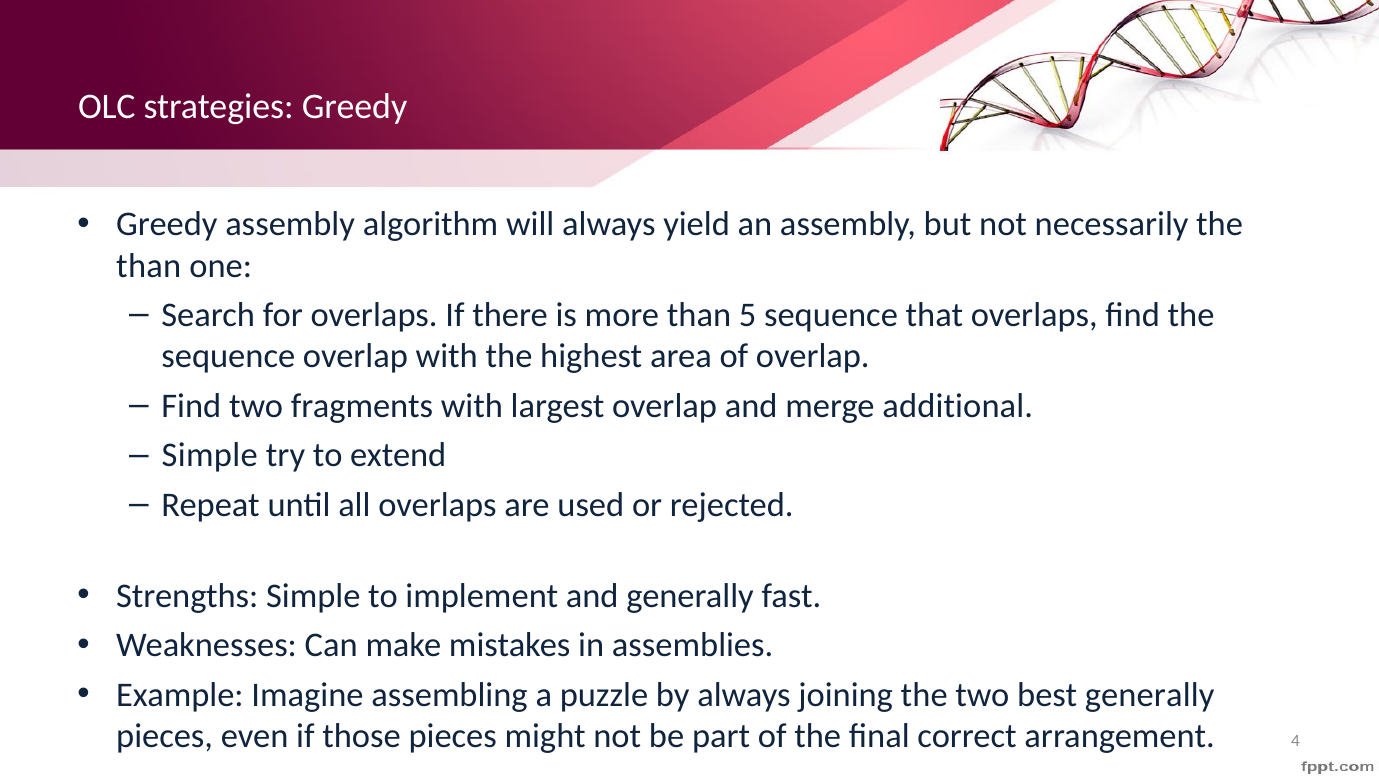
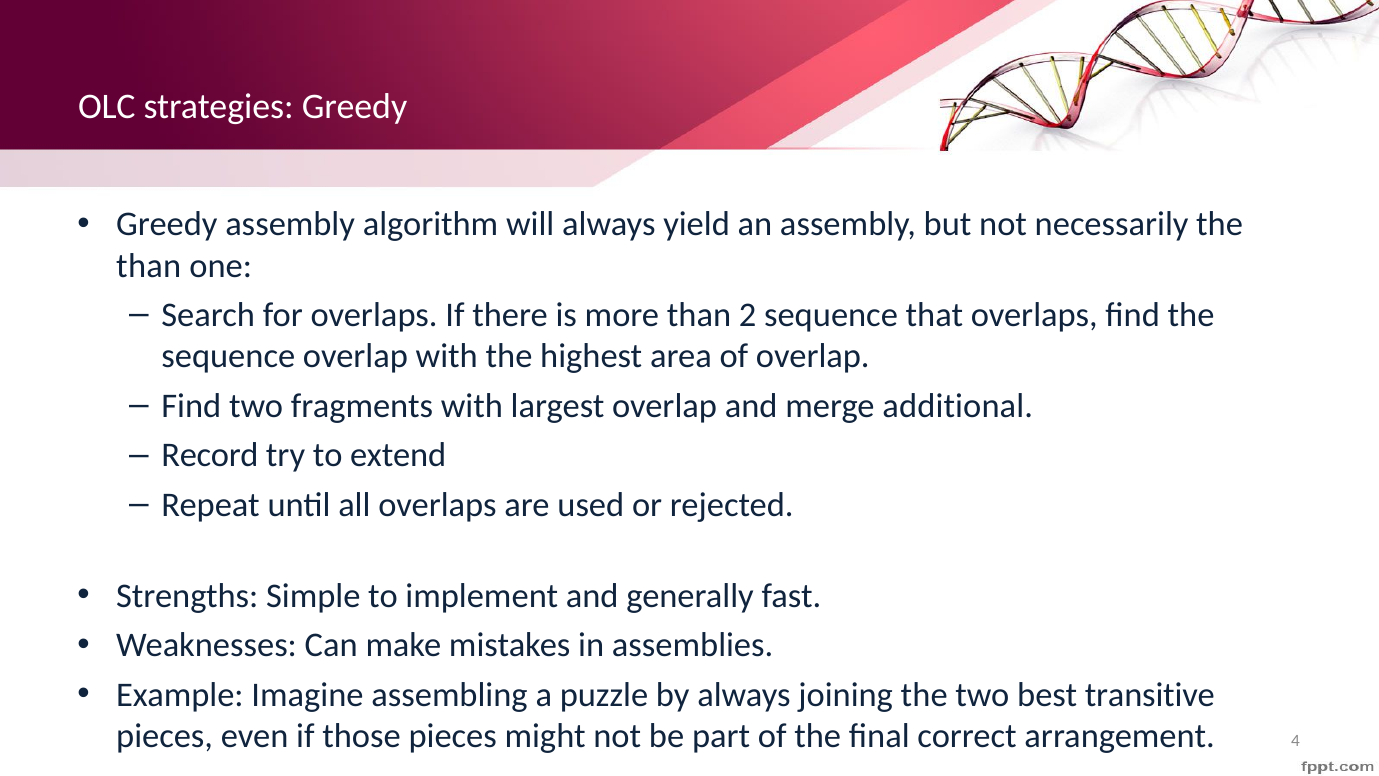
5: 5 -> 2 (748, 315)
Simple: Simple -> Record (210, 455)
best generally: generally -> transitive (1150, 694)
